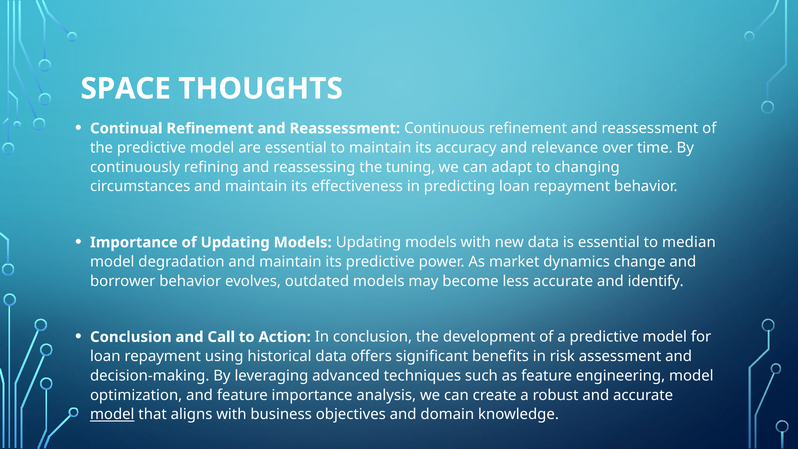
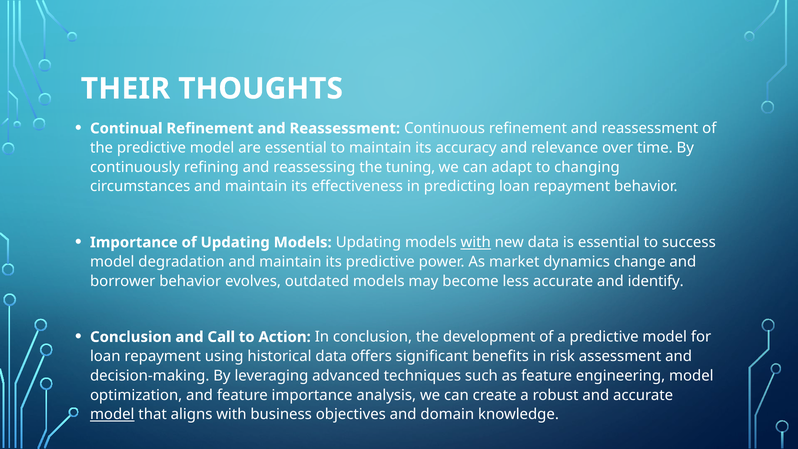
SPACE: SPACE -> THEIR (125, 89)
with underline: none -> present (476, 242)
median: median -> success (689, 242)
